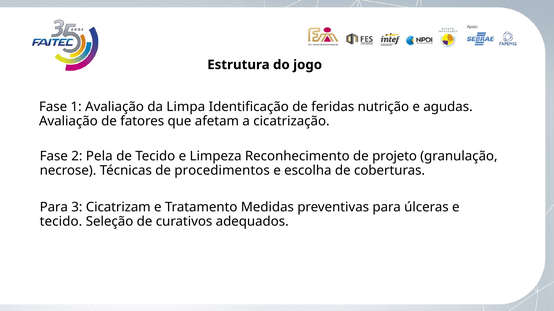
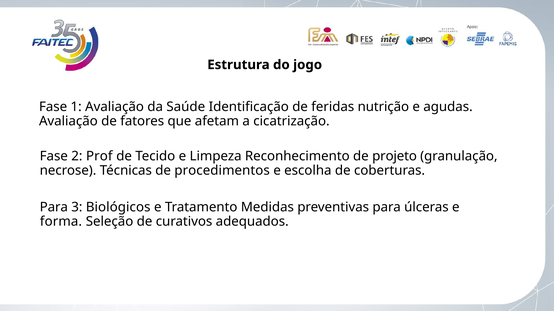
Limpa: Limpa -> Saúde (186, 107)
Pela: Pela -> Prof (99, 156)
Cicatrizam: Cicatrizam -> Biológicos (118, 207)
tecido: tecido -> forma (61, 222)
